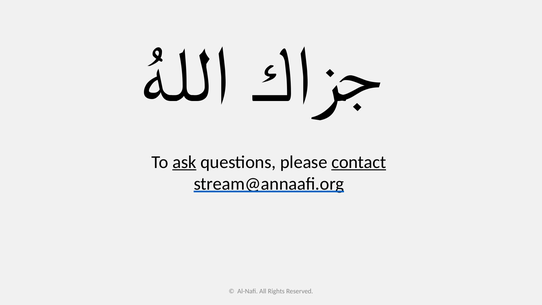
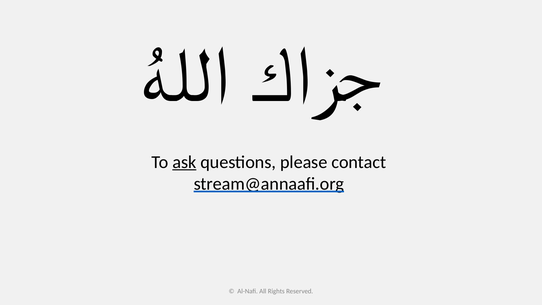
contact underline: present -> none (359, 162)
